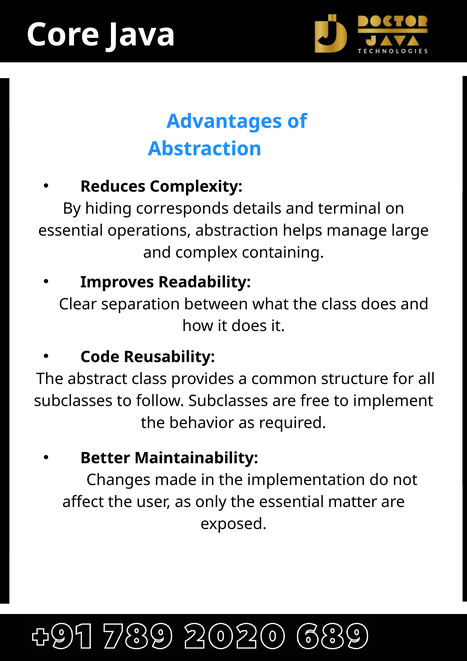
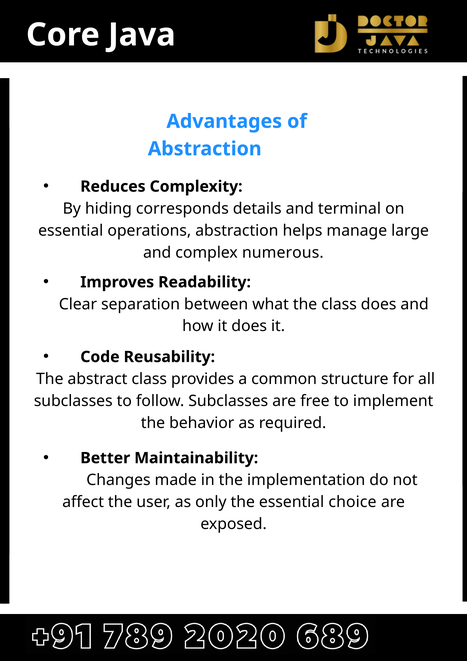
containing: containing -> numerous (283, 252)
matter: matter -> choice (352, 502)
